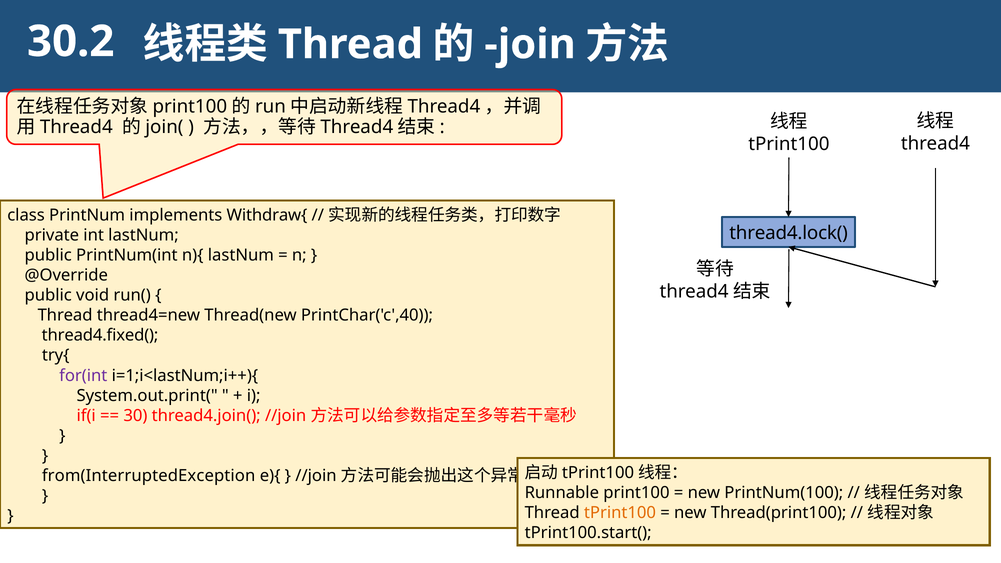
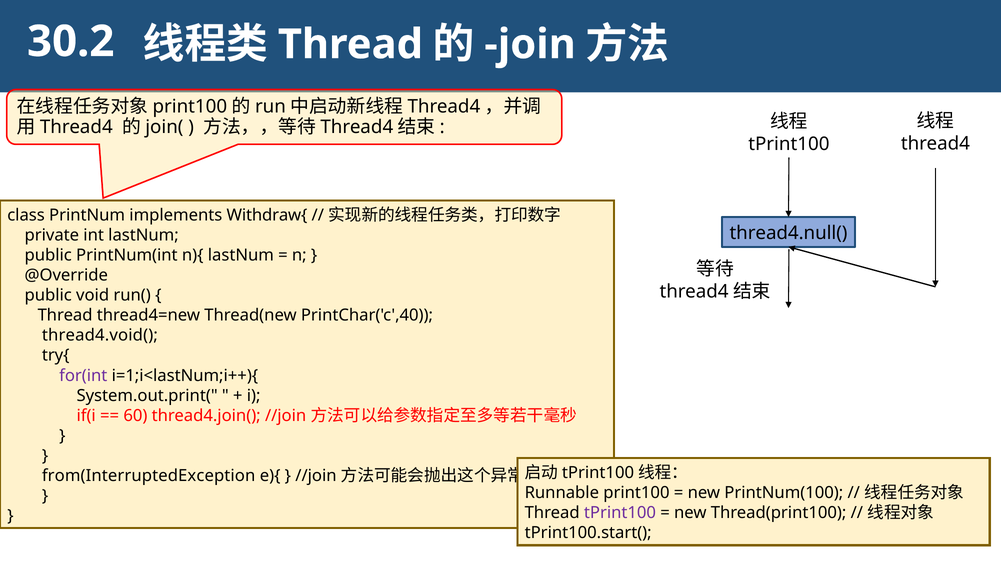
thread4.lock(: thread4.lock( -> thread4.null( (789, 233)
thread4.fixed(: thread4.fixed( -> thread4.void( (100, 336)
30: 30 -> 60 (135, 416)
tPrint100 colour: orange -> purple (620, 513)
